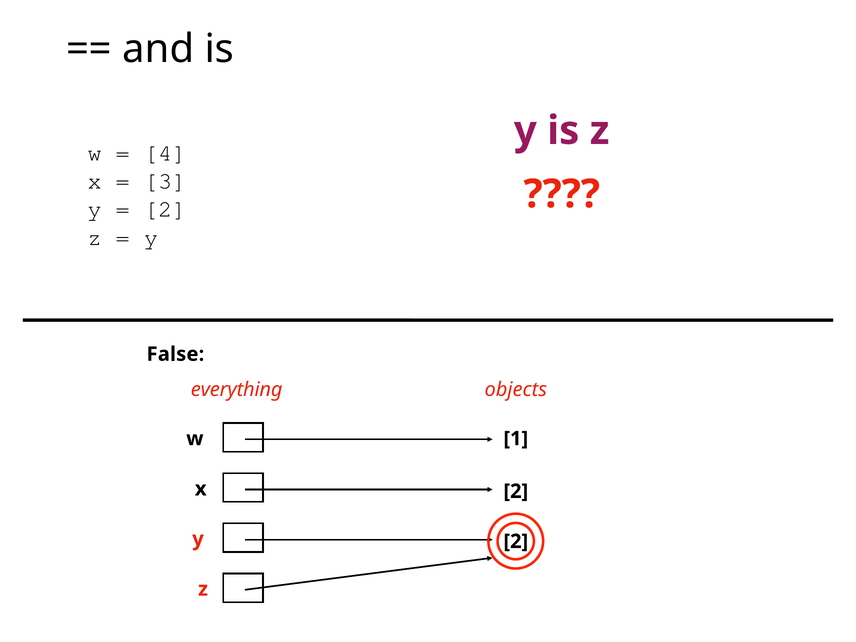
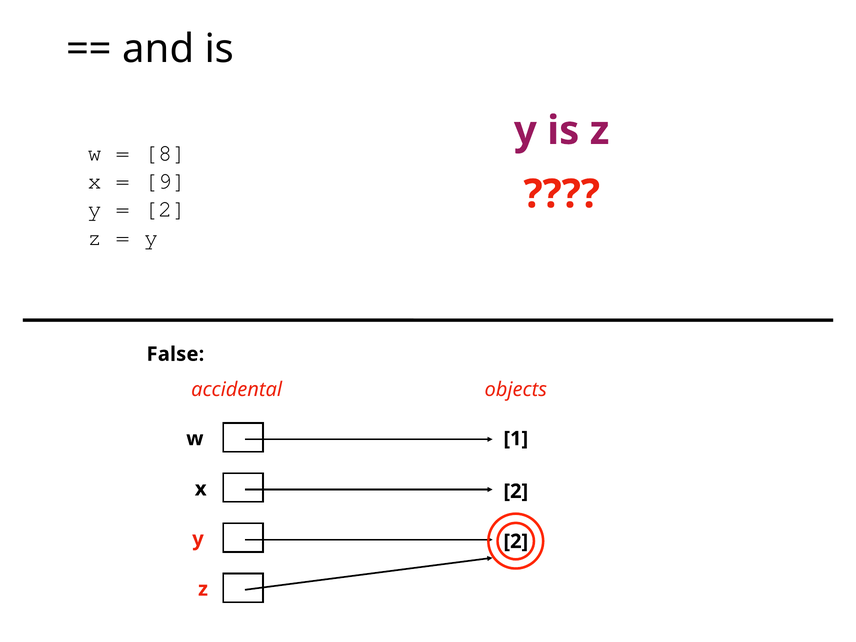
4: 4 -> 8 (165, 153)
3: 3 -> 9 (165, 181)
everything: everything -> accidental (237, 390)
